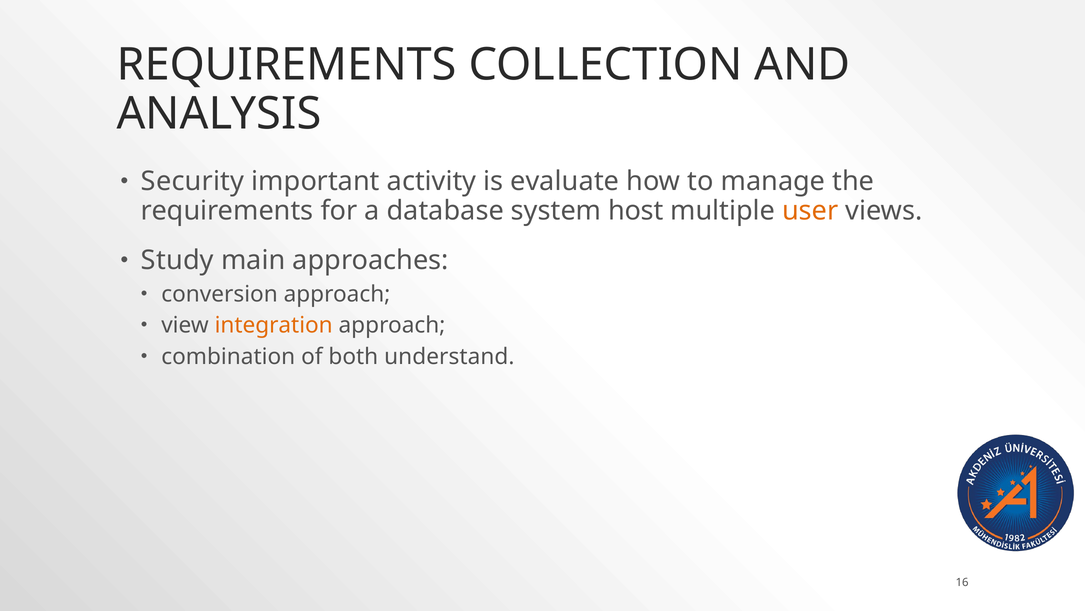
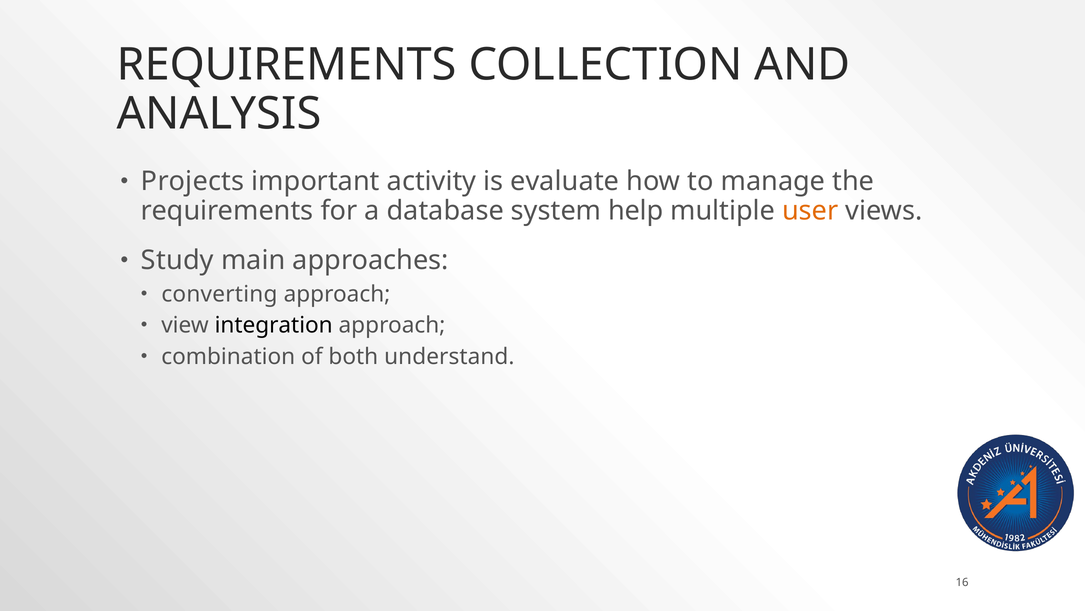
Security: Security -> Projects (193, 181)
host: host -> help (636, 211)
conversion: conversion -> converting (219, 294)
integration colour: orange -> black (274, 325)
